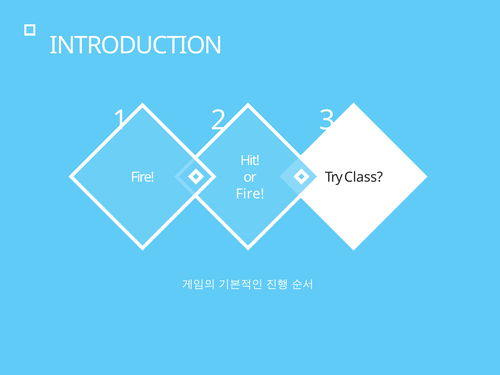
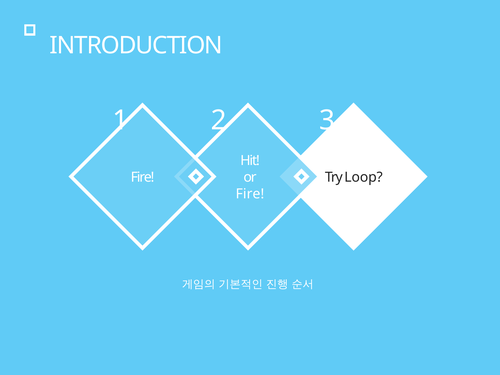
Class: Class -> Loop (363, 177)
